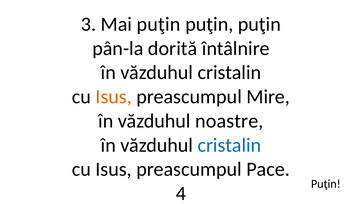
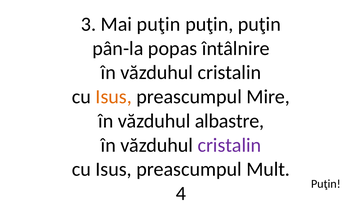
dorită: dorită -> popas (173, 48)
noastre: noastre -> albastre (229, 121)
cristalin colour: blue -> purple (229, 145)
Pace: Pace -> Mult (268, 169)
